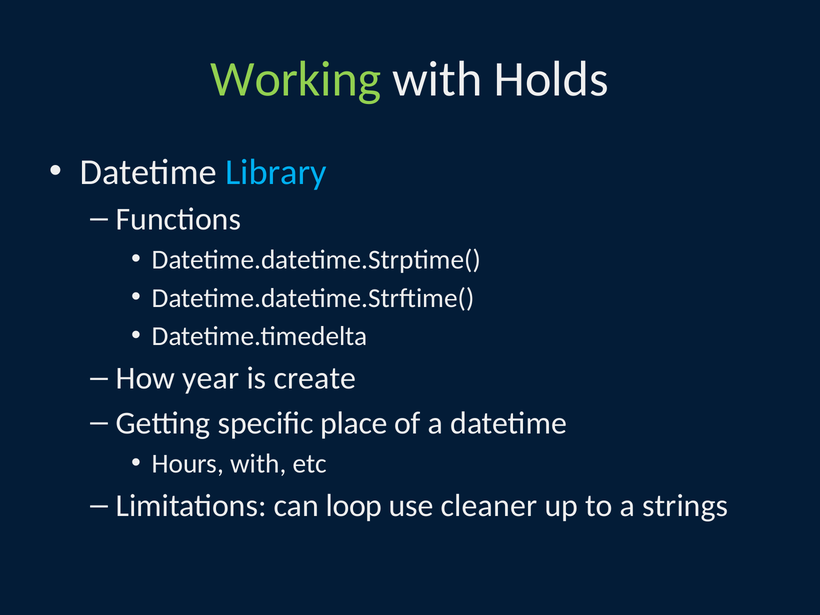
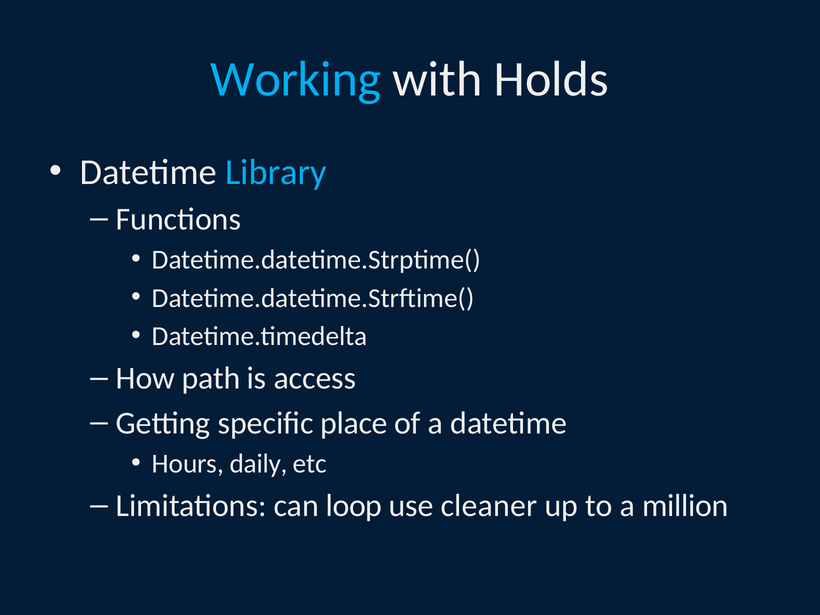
Working colour: light green -> light blue (296, 79)
year: year -> path (211, 378)
create: create -> access (315, 378)
Hours with: with -> daily (259, 464)
strings: strings -> million (685, 506)
